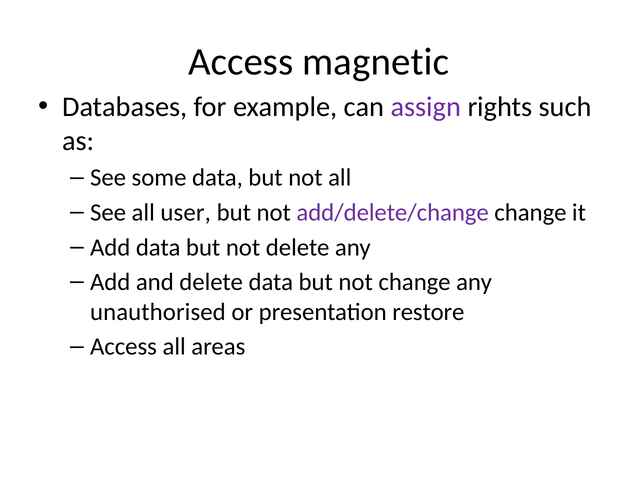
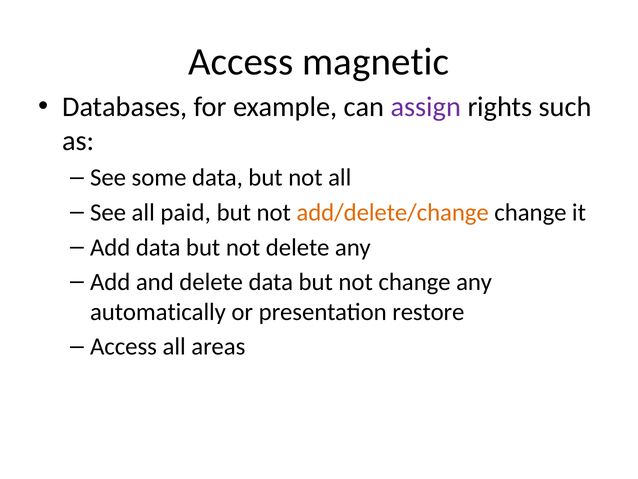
user: user -> paid (186, 212)
add/delete/change colour: purple -> orange (393, 212)
unauthorised: unauthorised -> automatically (158, 312)
